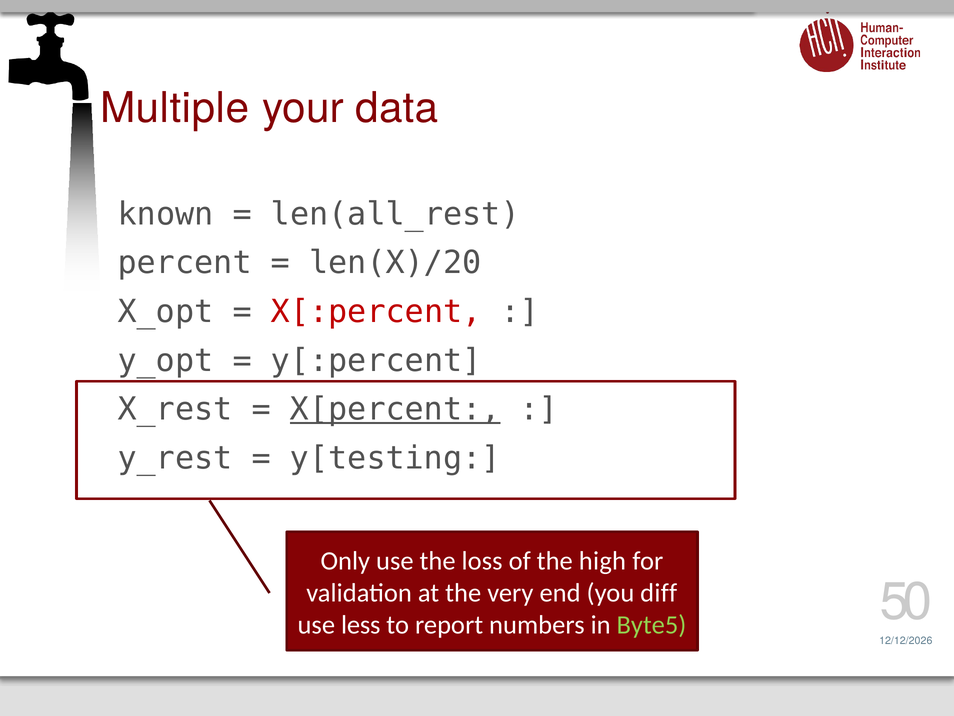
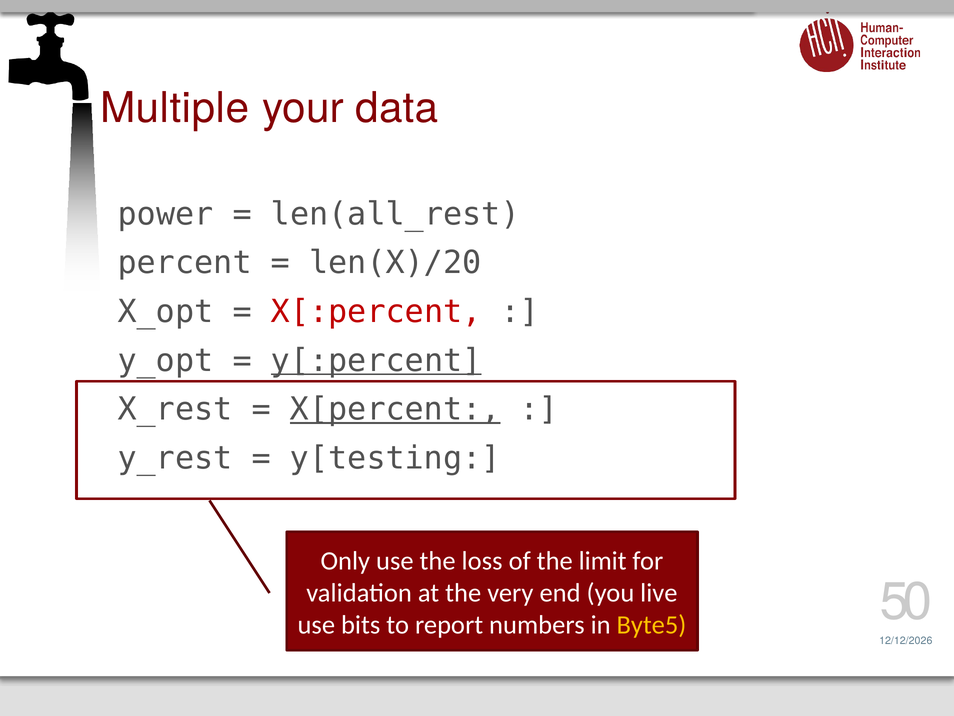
known: known -> power (166, 214)
y[:percent underline: none -> present (376, 360)
high: high -> limit (603, 561)
diff: diff -> live (659, 592)
less: less -> bits (361, 624)
Byte5 colour: light green -> yellow (651, 624)
